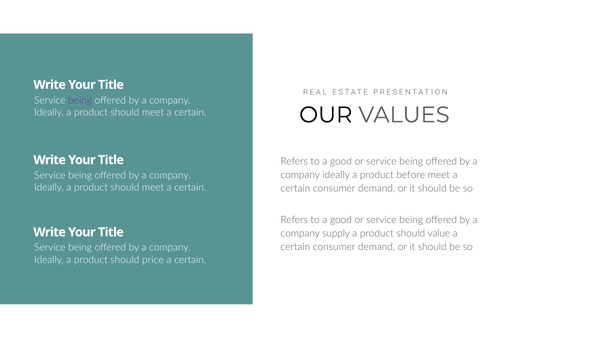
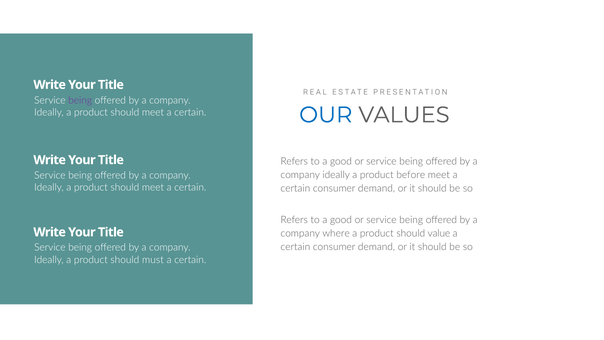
OUR colour: black -> blue (326, 115)
supply: supply -> where (336, 233)
price: price -> must (153, 260)
